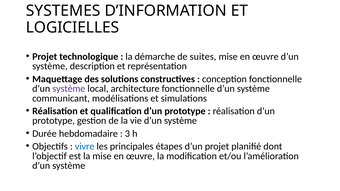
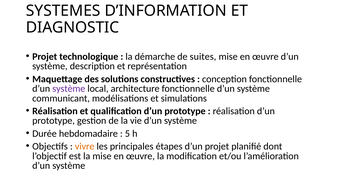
LOGICIELLES: LOGICIELLES -> DIAGNOSTIC (73, 28)
3: 3 -> 5 (127, 134)
vivre colour: blue -> orange (85, 147)
